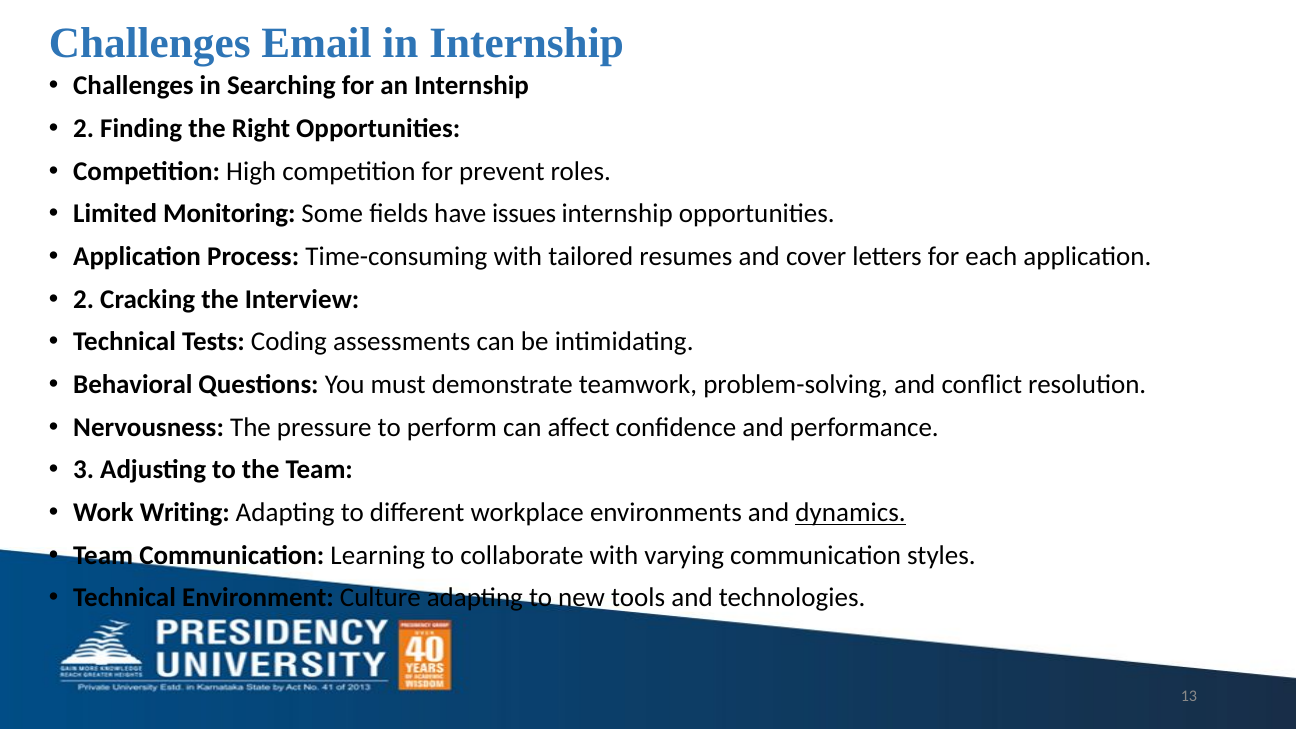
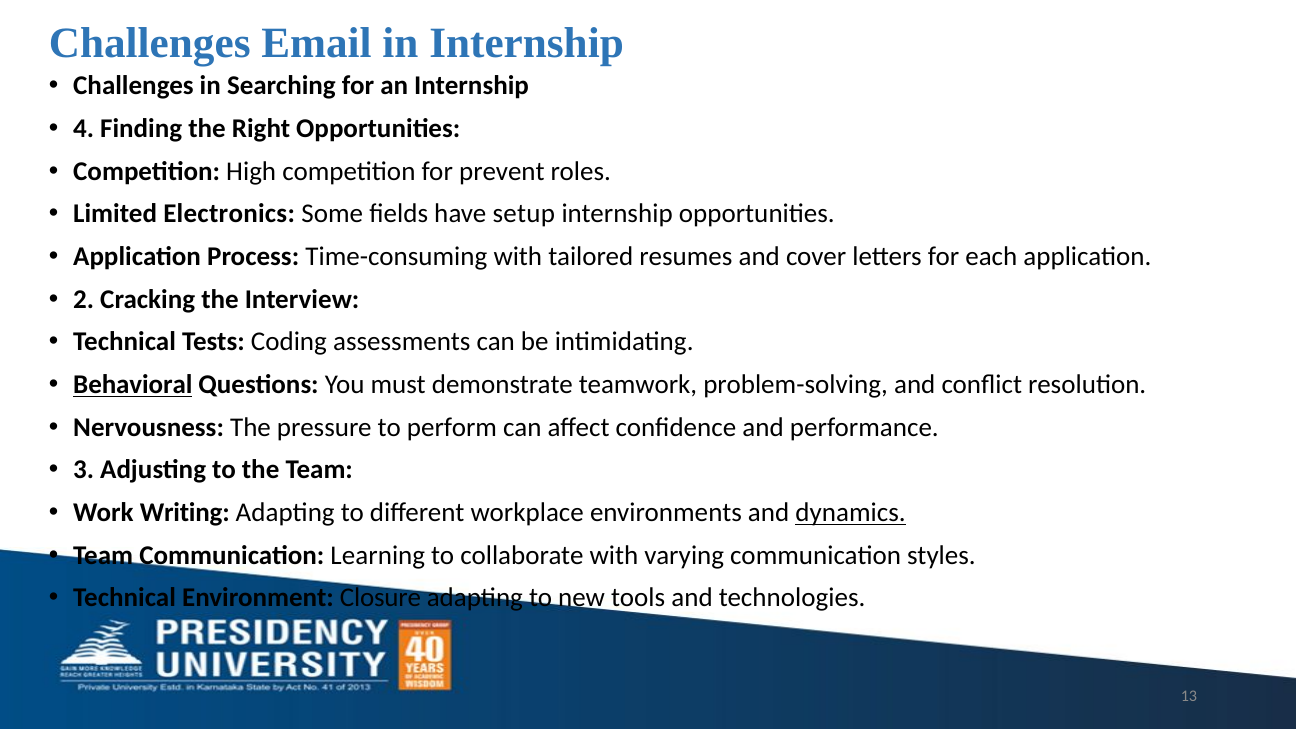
2: 2 -> 4 (84, 129)
Monitoring: Monitoring -> Electronics (229, 214)
issues: issues -> setup (524, 214)
Behavioral underline: none -> present (133, 385)
Culture: Culture -> Closure (380, 598)
